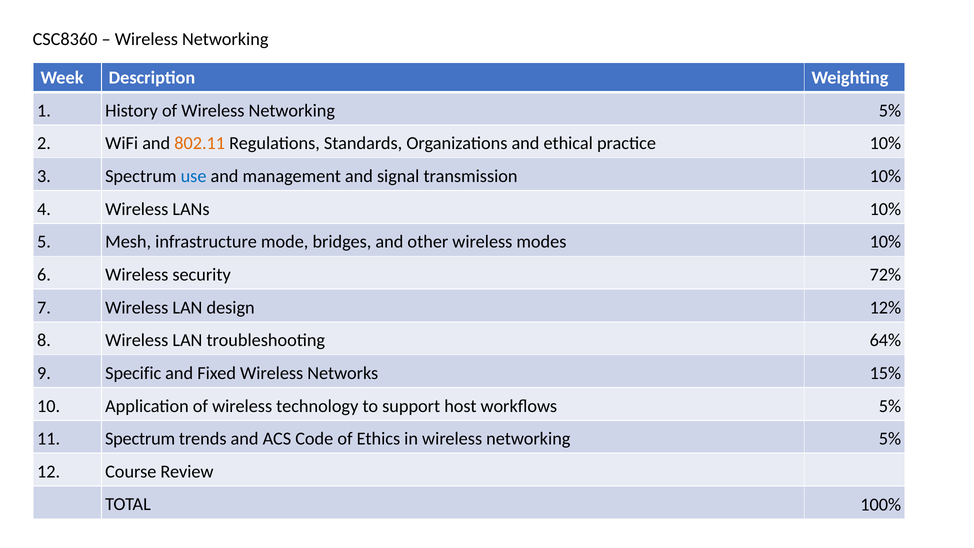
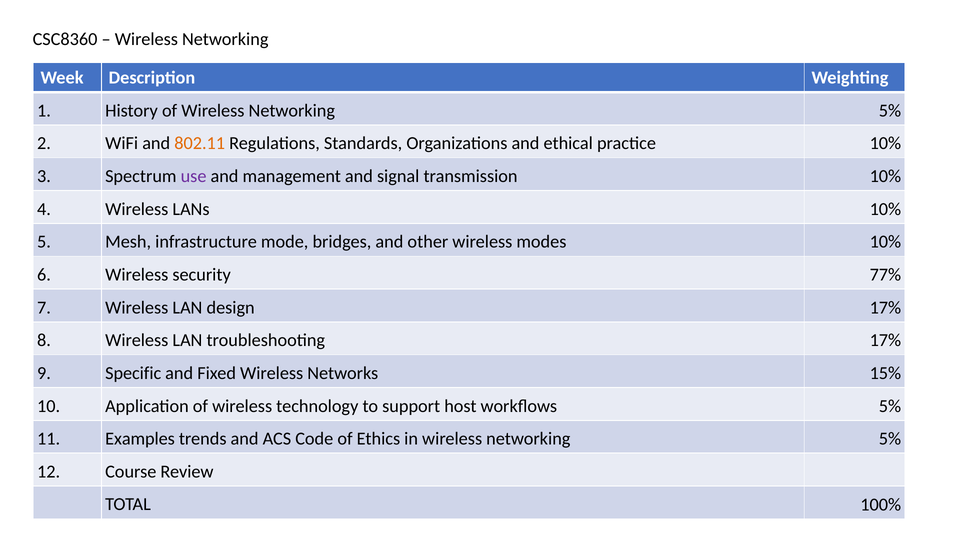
use colour: blue -> purple (194, 176)
72%: 72% -> 77% (885, 275)
design 12%: 12% -> 17% (885, 307)
troubleshooting 64%: 64% -> 17% (885, 340)
11 Spectrum: Spectrum -> Examples (140, 439)
